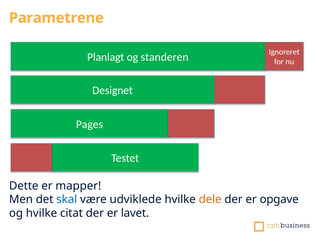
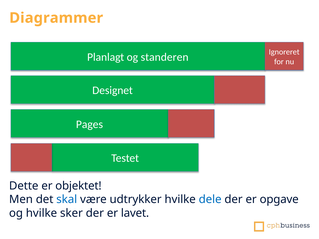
Parametrene: Parametrene -> Diagrammer (56, 18)
mapper: mapper -> objektet (78, 186)
udviklede: udviklede -> udtrykker (136, 200)
dele colour: orange -> blue (210, 200)
citat: citat -> sker (71, 213)
